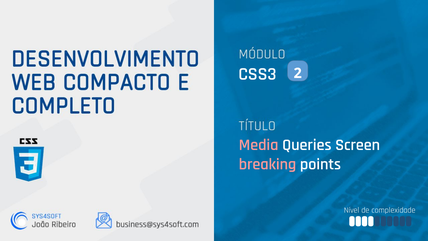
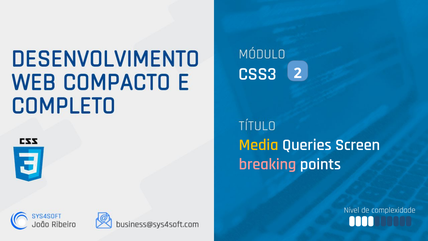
Media colour: pink -> yellow (259, 145)
